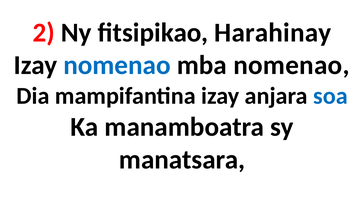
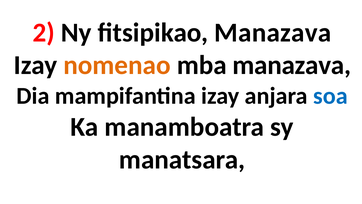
fitsipikao Harahinay: Harahinay -> Manazava (273, 33)
nomenao colour: blue -> orange (117, 65)
mba nomenao: nomenao -> manazava (292, 65)
